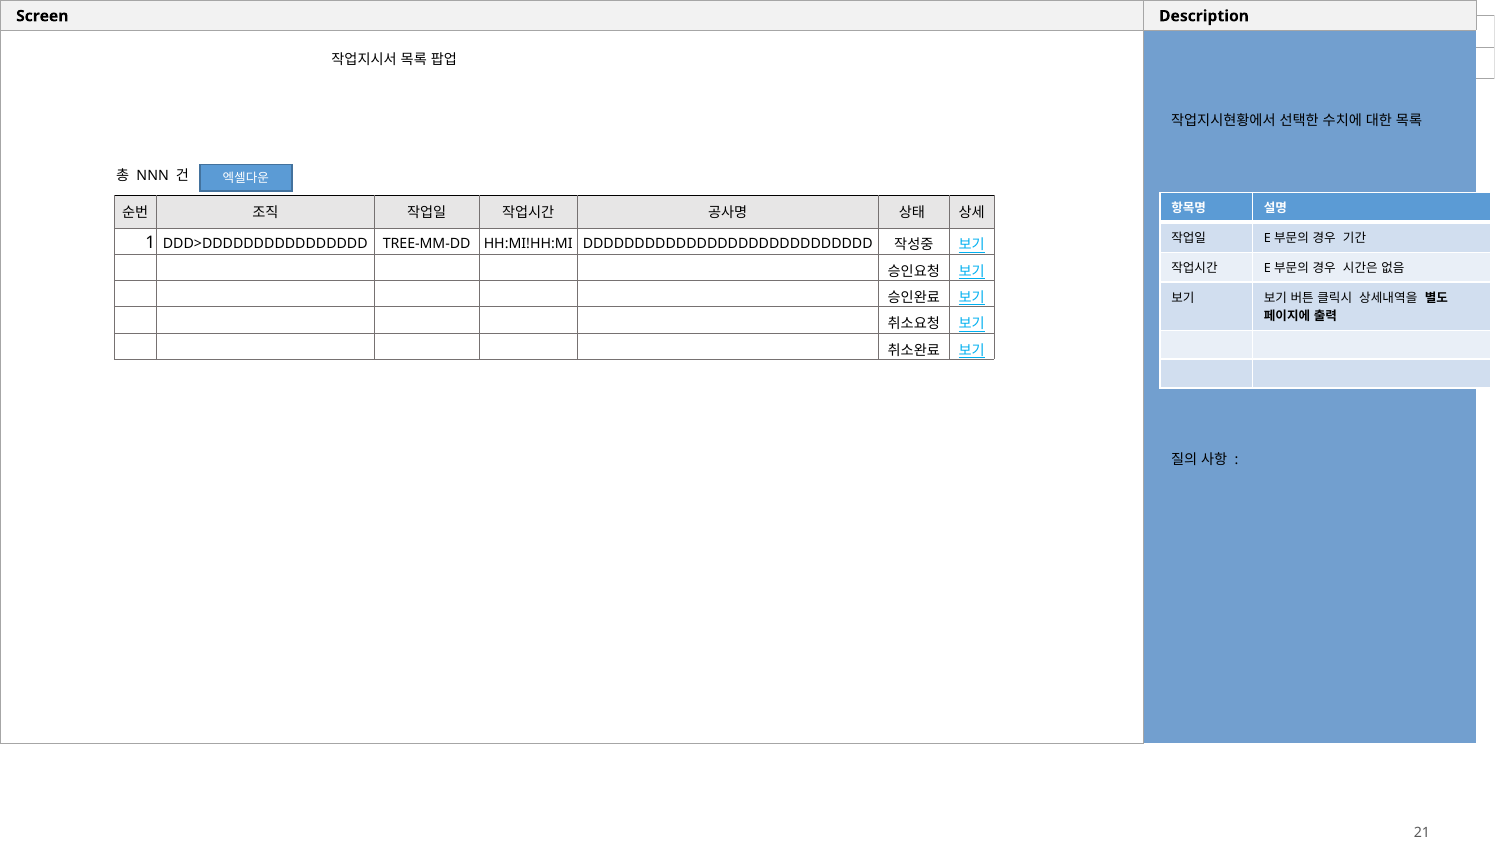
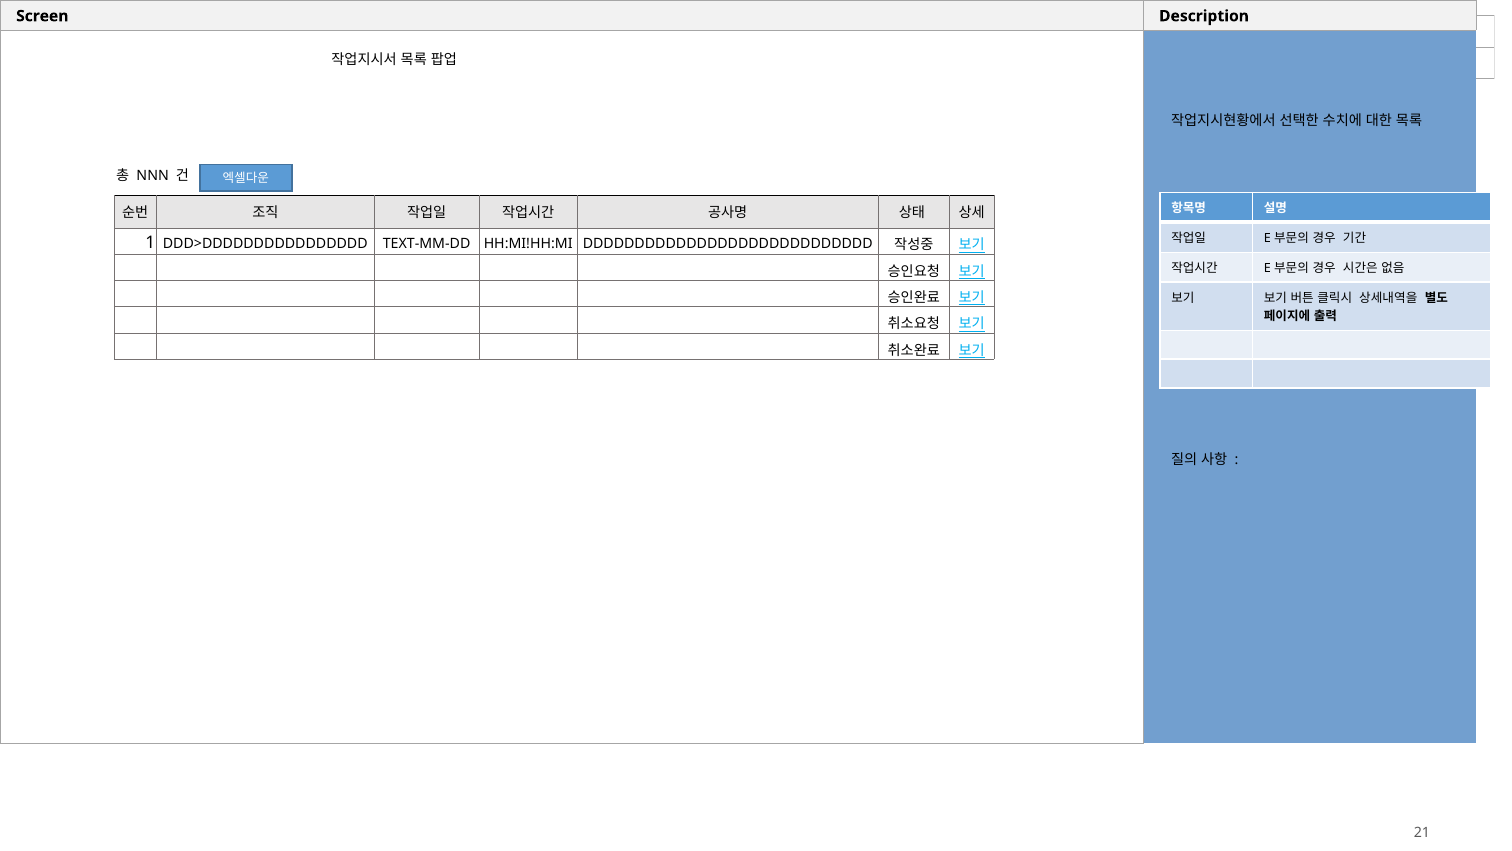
TREE-MM-DD: TREE-MM-DD -> TEXT-MM-DD (427, 244)
